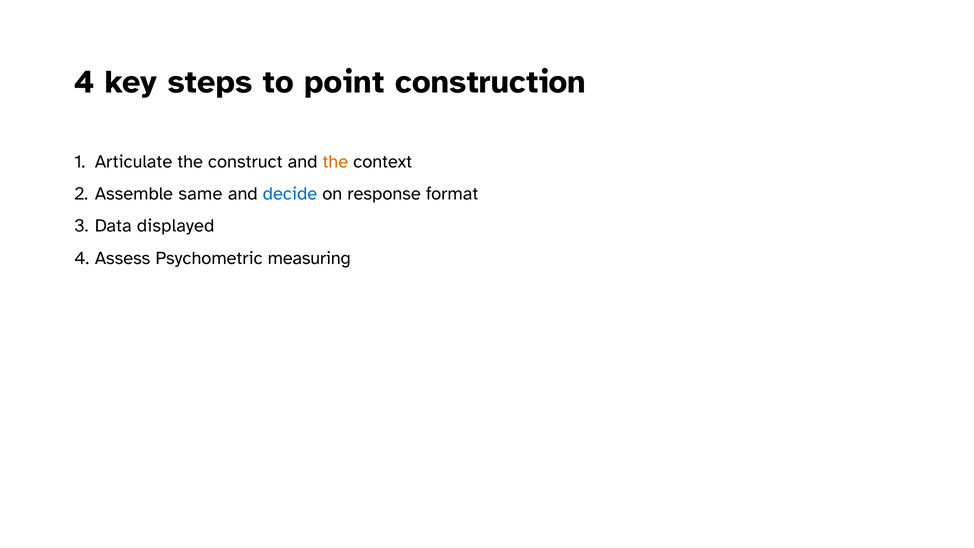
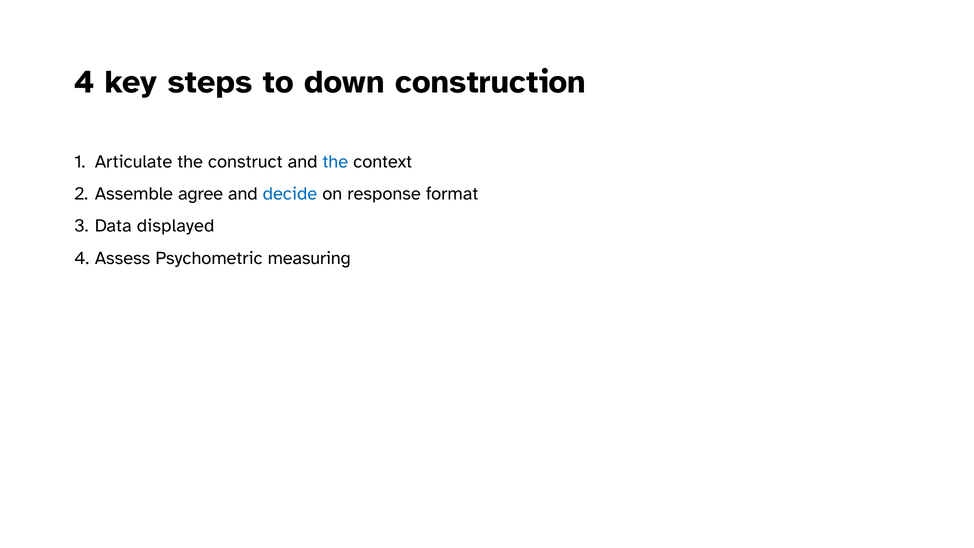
point: point -> down (344, 82)
the colour: orange -> blue (335, 162)
same: same -> agree (201, 194)
